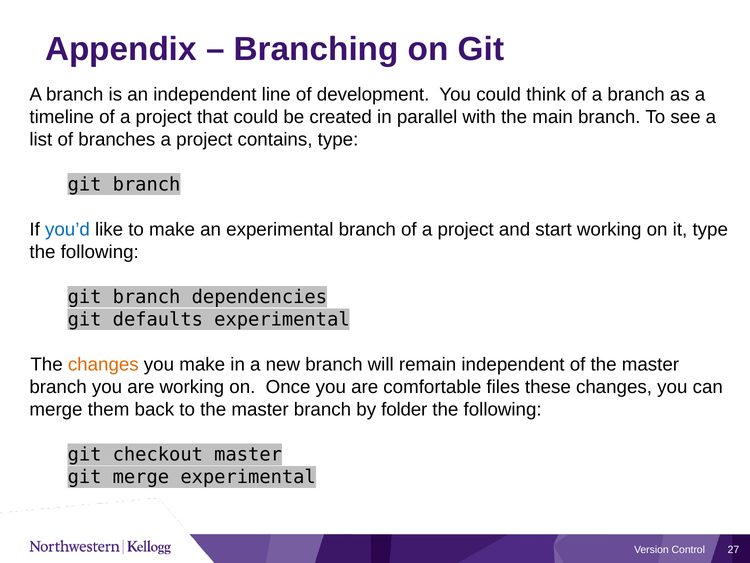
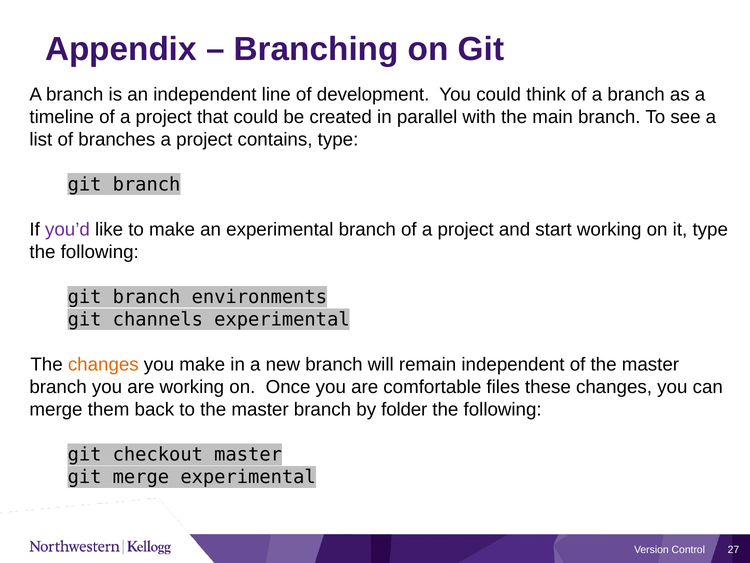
you’d colour: blue -> purple (67, 229)
dependencies: dependencies -> environments (259, 297)
defaults: defaults -> channels (158, 319)
